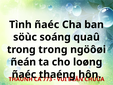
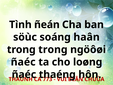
Tình ñaéc: ñaéc -> ñeán (47, 25)
quaû: quaû -> haân (87, 37)
ñeán: ñeán -> ñaéc (23, 62)
